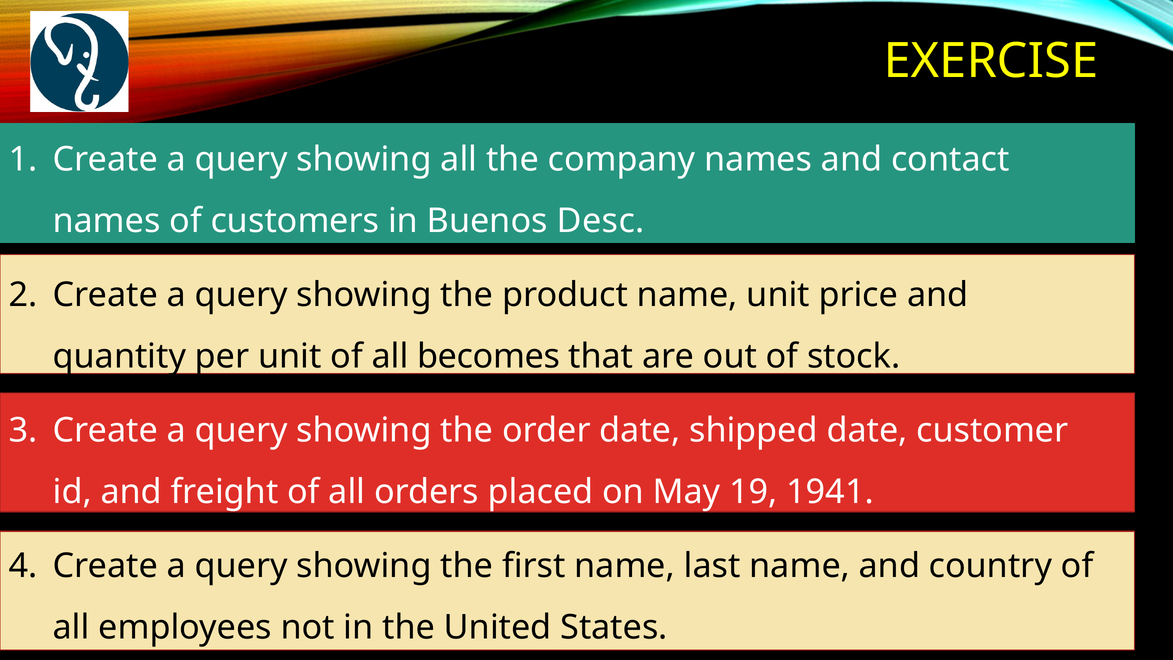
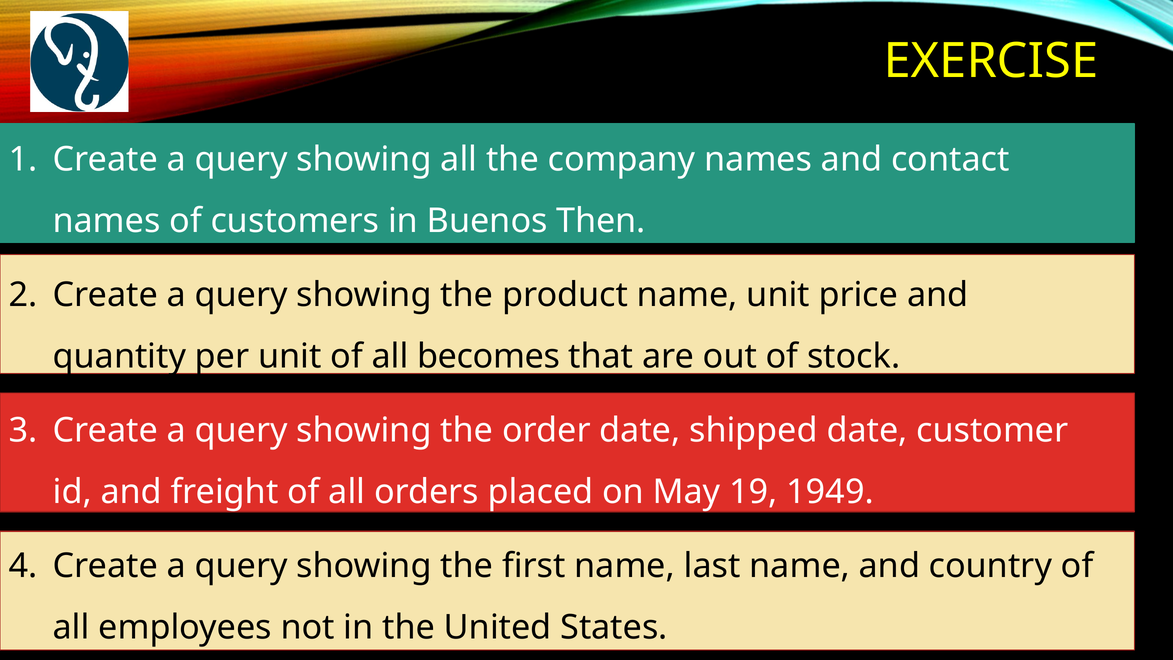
Desc: Desc -> Then (601, 221)
1941: 1941 -> 1949 (830, 492)
